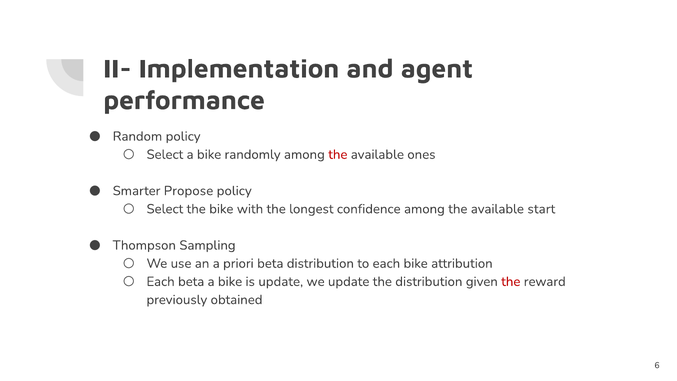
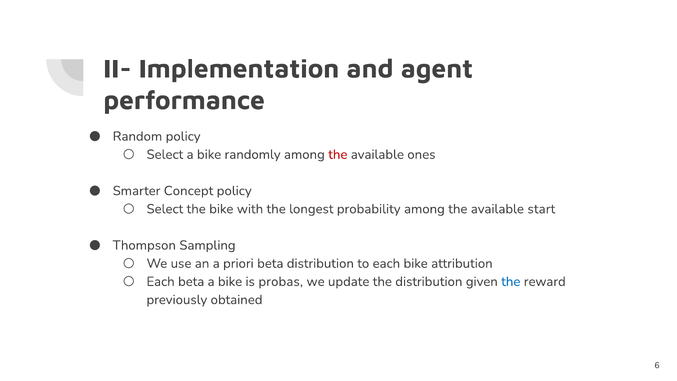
Propose: Propose -> Concept (189, 191)
confidence: confidence -> probability (369, 209)
is update: update -> probas (281, 281)
the colour: red -> blue (511, 281)
